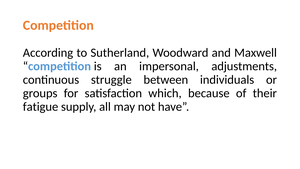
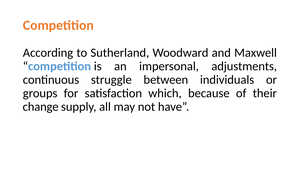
fatigue: fatigue -> change (41, 107)
